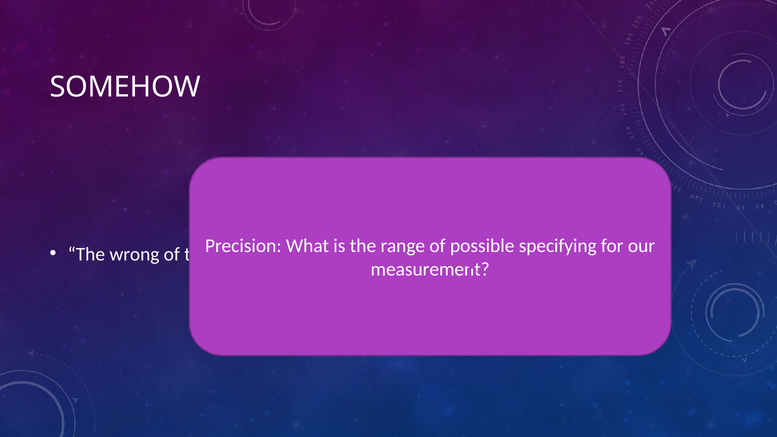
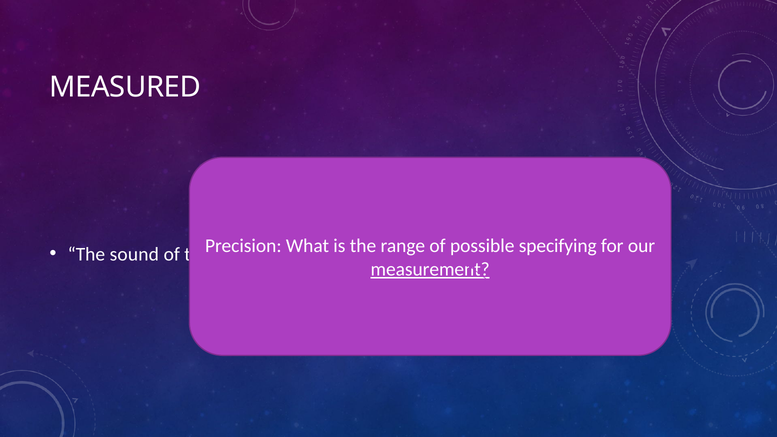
SOMEHOW: SOMEHOW -> MEASURED (125, 87)
wrong: wrong -> sound (134, 254)
measurement underline: none -> present (430, 269)
